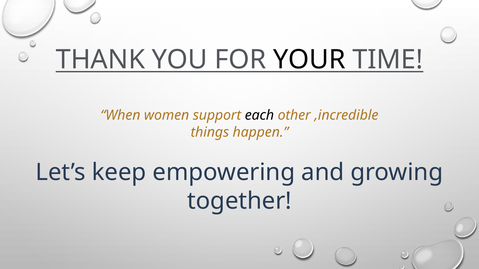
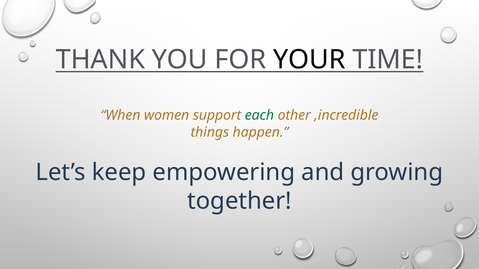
each colour: black -> green (259, 116)
